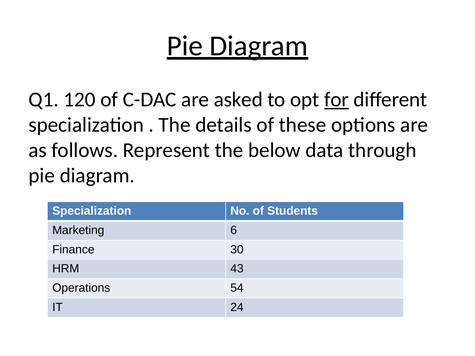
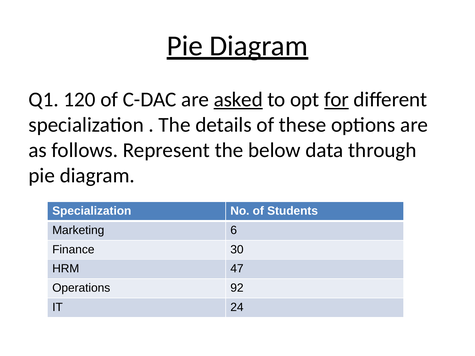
asked underline: none -> present (238, 100)
43: 43 -> 47 (237, 269)
54: 54 -> 92 (237, 288)
